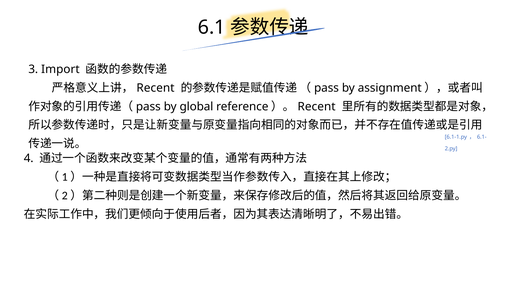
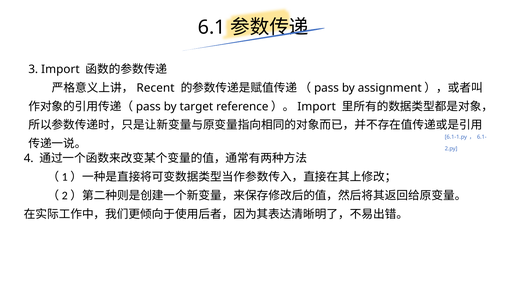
global: global -> target (196, 106)
Recent: Recent -> Import (317, 106)
